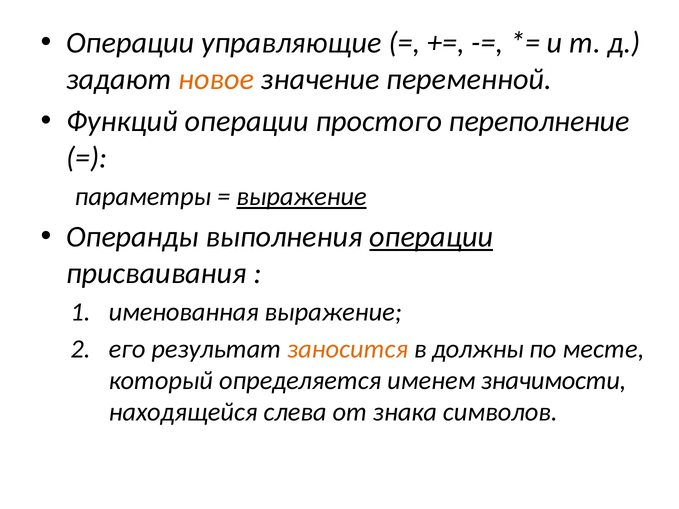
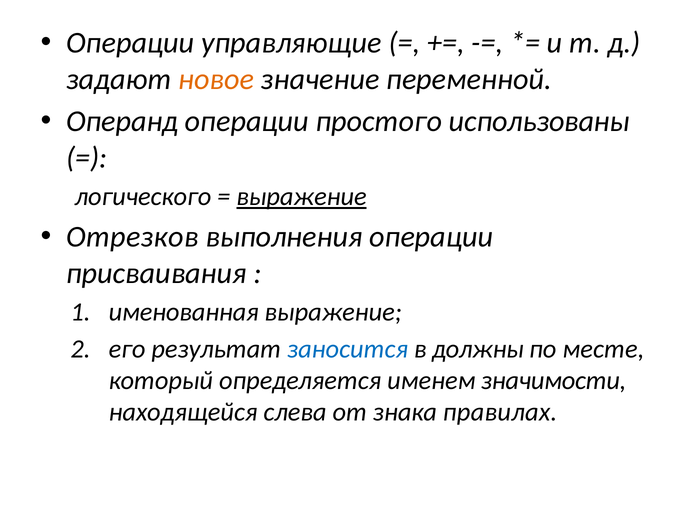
Функций: Функций -> Операнд (122, 122)
переполнение: переполнение -> использованы (539, 122)
параметры: параметры -> логического (143, 197)
Операнды: Операнды -> Отрезков (132, 237)
операции underline: present -> none (431, 237)
заносится colour: orange -> blue (348, 349)
символов: символов -> правилах (500, 412)
